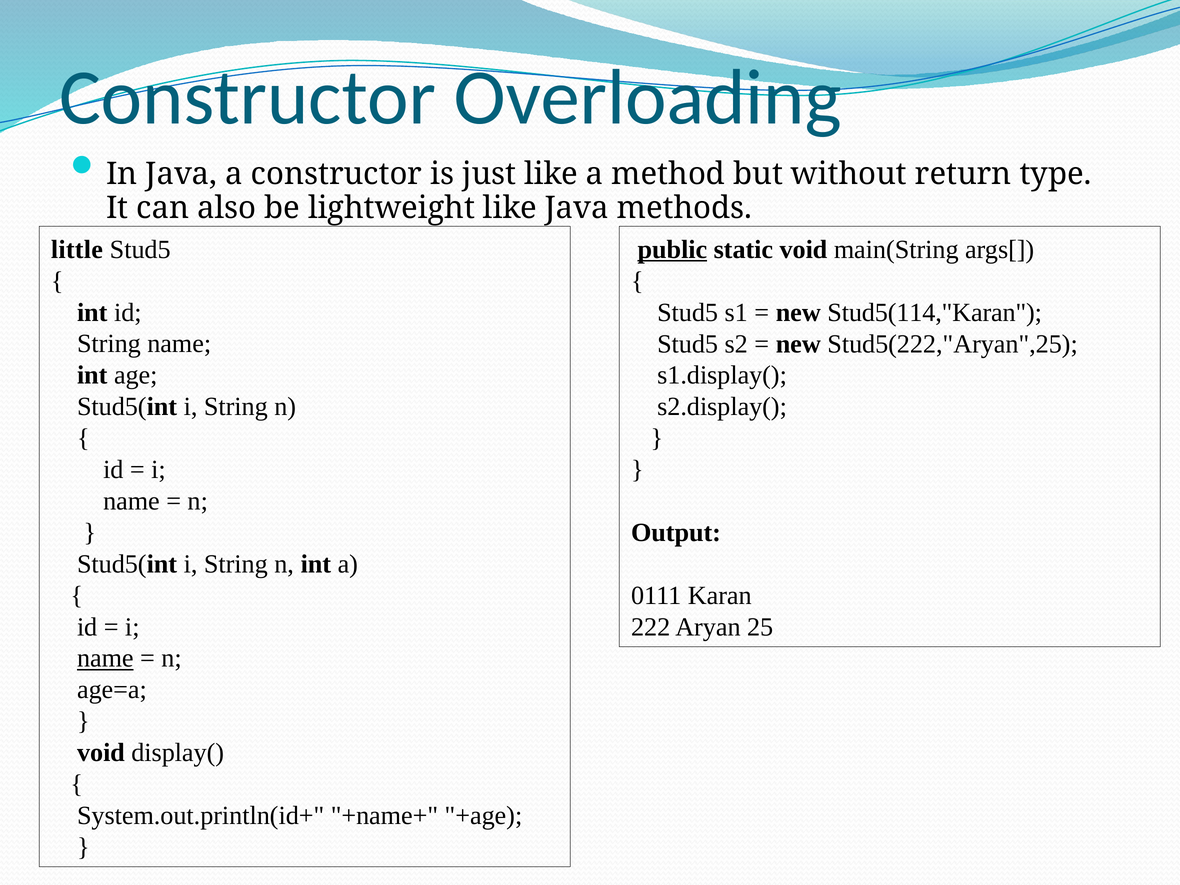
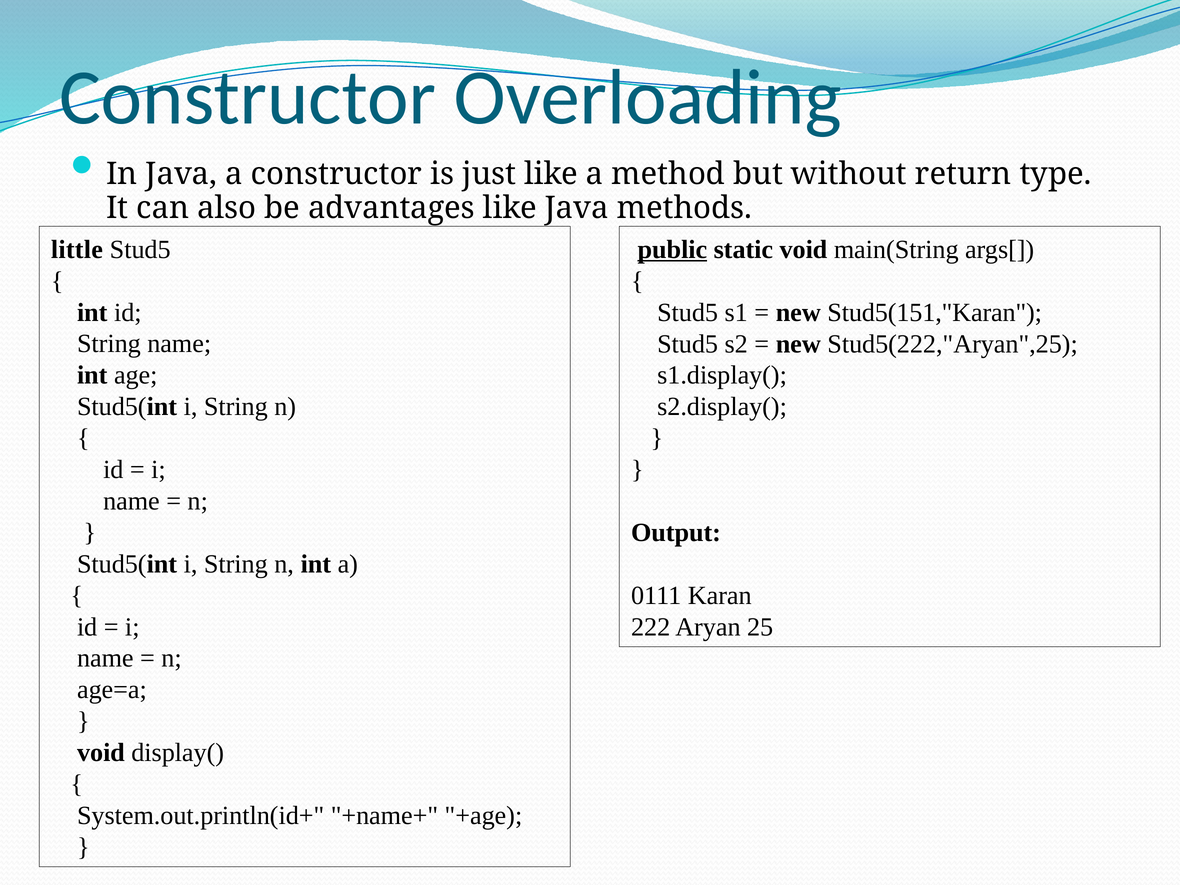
lightweight: lightweight -> advantages (392, 208)
Stud5(114,"Karan: Stud5(114,"Karan -> Stud5(151,"Karan (935, 312)
name underline: present -> none (105, 658)
